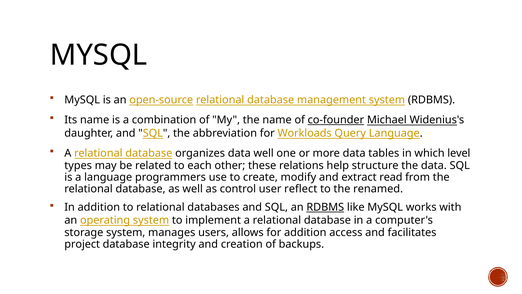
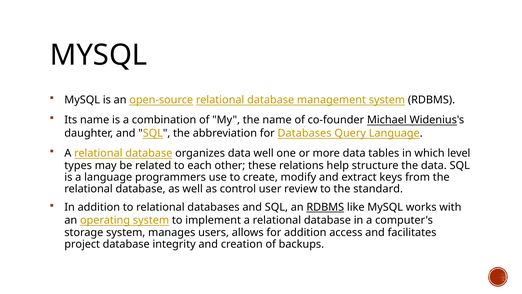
co-founder underline: present -> none (336, 120)
for Workloads: Workloads -> Databases (305, 133)
read: read -> keys (391, 177)
reflect: reflect -> review (301, 189)
renamed: renamed -> standard (378, 189)
